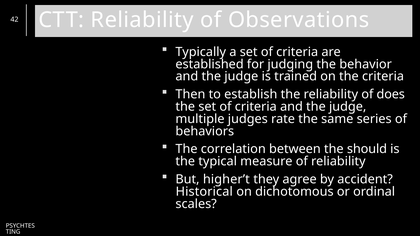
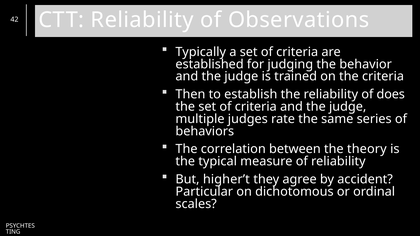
should: should -> theory (367, 149)
Historical: Historical -> Particular (204, 192)
